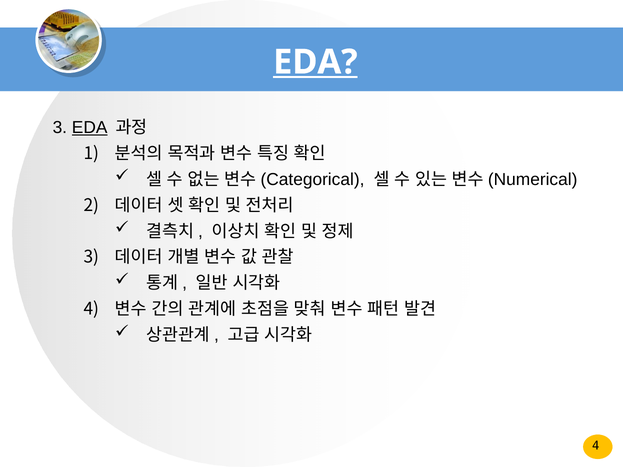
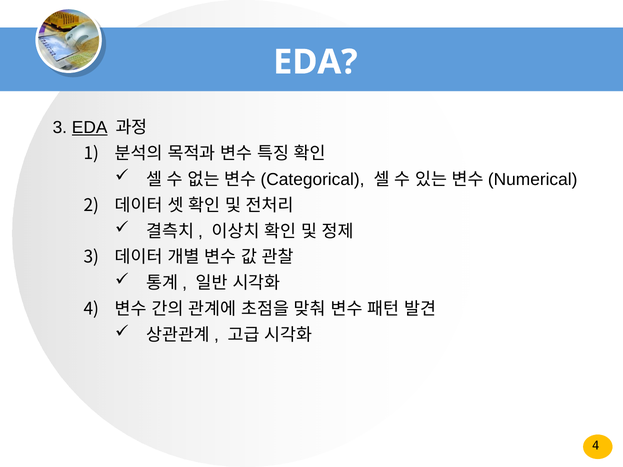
EDA underline: present -> none (315, 62)
